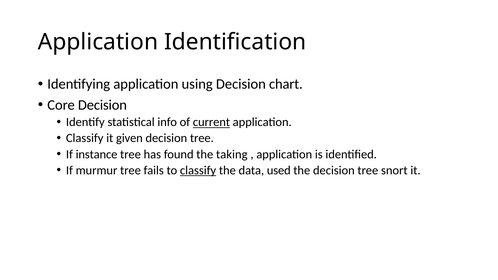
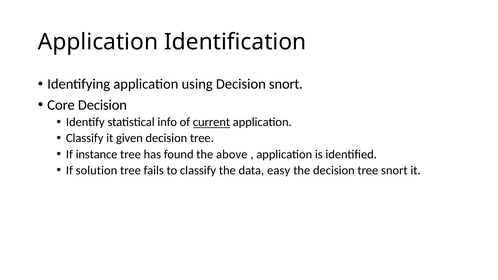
Decision chart: chart -> snort (286, 84)
taking: taking -> above (232, 154)
murmur: murmur -> solution (96, 170)
classify underline: present -> none (198, 170)
used: used -> easy (279, 170)
